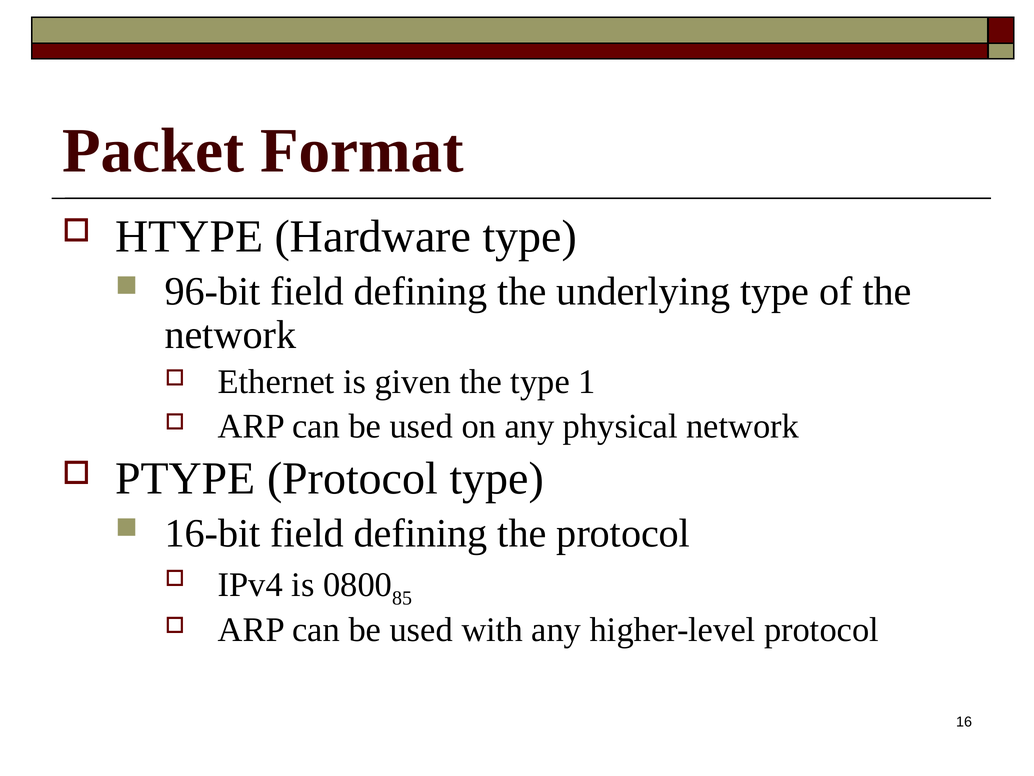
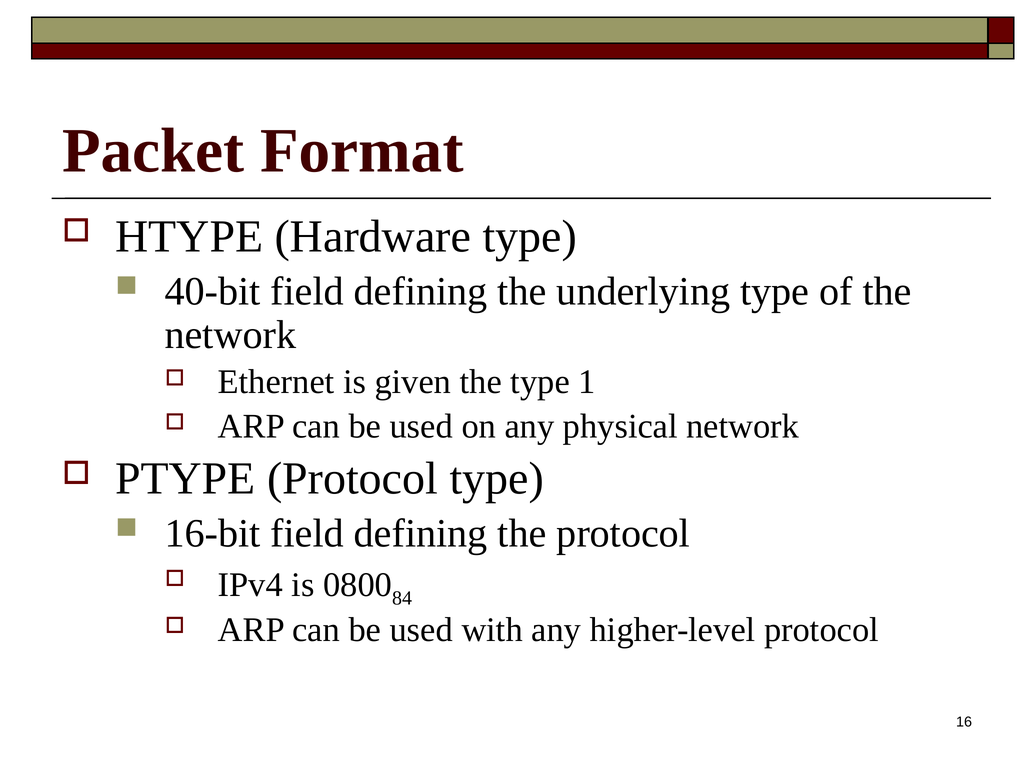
96-bit: 96-bit -> 40-bit (213, 291)
85: 85 -> 84 (402, 598)
